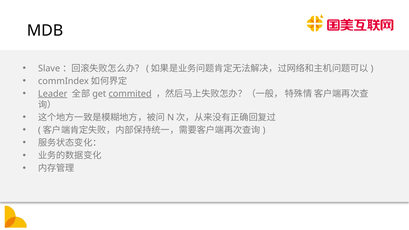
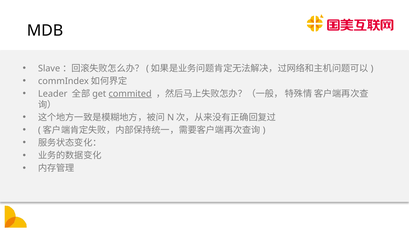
Leader underline: present -> none (53, 94)
